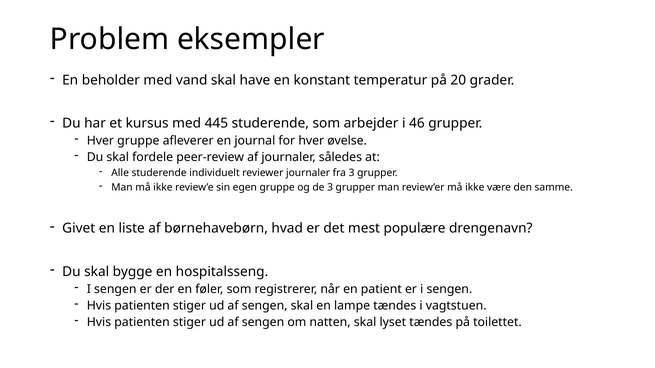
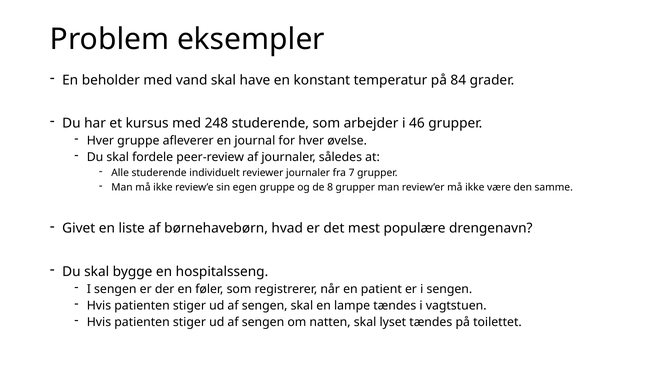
20: 20 -> 84 (458, 80)
445: 445 -> 248 (216, 123)
fra 3: 3 -> 7 (352, 173)
de 3: 3 -> 8 (330, 187)
